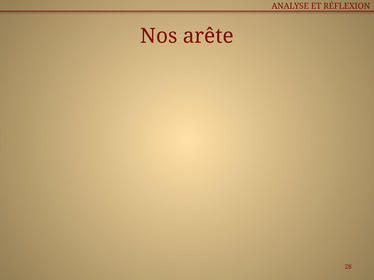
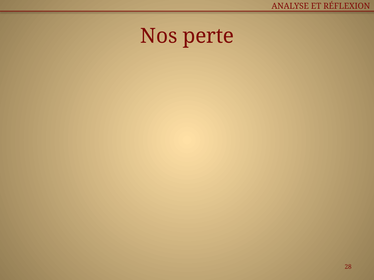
arête: arête -> perte (208, 36)
